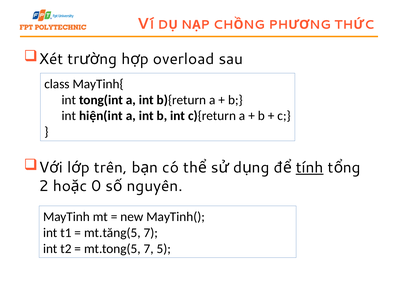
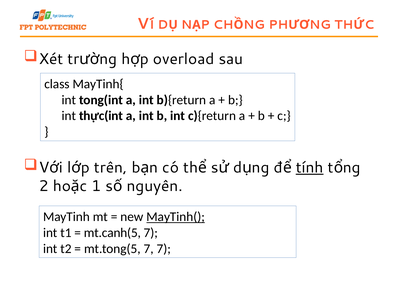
hiện(int: hiện(int -> thực(int (101, 116)
0: 0 -> 1 (96, 186)
MayTinh( underline: none -> present (176, 216)
mt.tăng(5: mt.tăng(5 -> mt.canh(5 (112, 232)
7 5: 5 -> 7 (164, 248)
